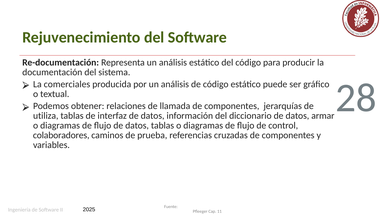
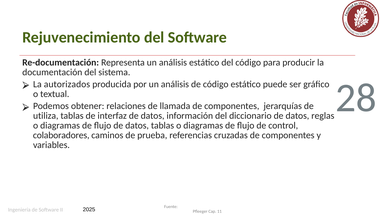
comerciales: comerciales -> autorizados (67, 84)
armar: armar -> reglas (323, 116)
